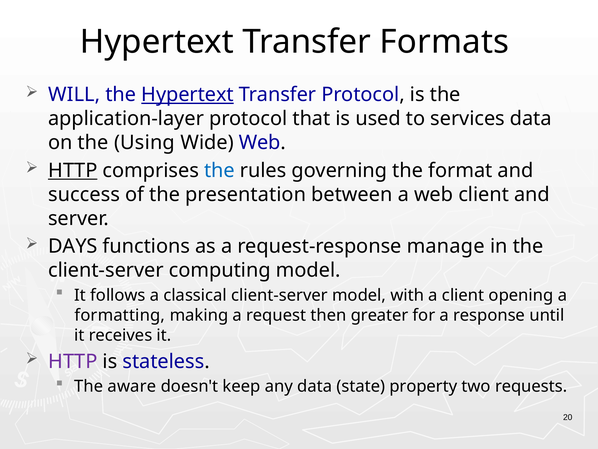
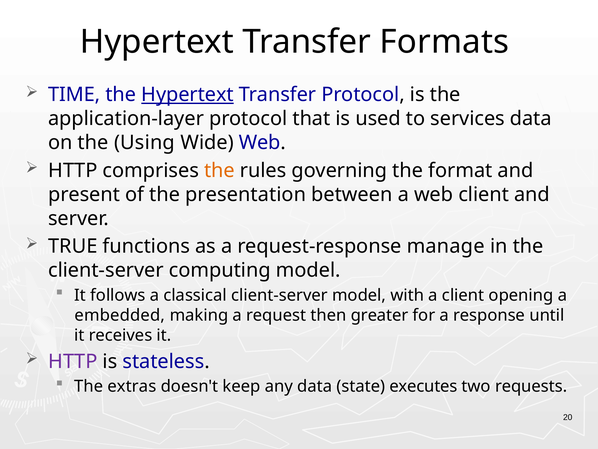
WILL: WILL -> TIME (74, 95)
HTTP underline: present -> none (73, 170)
the colour: blue -> orange (219, 170)
success: success -> present (84, 194)
DAYS: DAYS -> TRUE (73, 246)
formatting: formatting -> embedded (120, 315)
aware: aware -> extras (132, 386)
property: property -> executes (423, 386)
